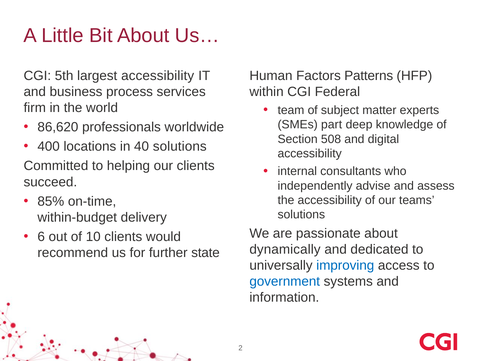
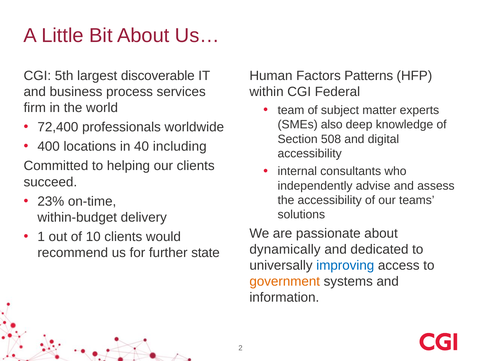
largest accessibility: accessibility -> discoverable (158, 76)
part: part -> also (332, 125)
86,620: 86,620 -> 72,400 (58, 127)
40 solutions: solutions -> including (180, 146)
85%: 85% -> 23% (51, 201)
6: 6 -> 1 (41, 237)
government colour: blue -> orange (285, 281)
